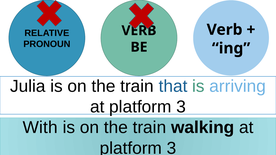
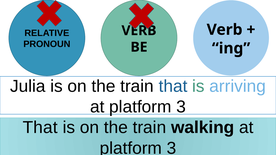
With: With -> That (40, 128)
